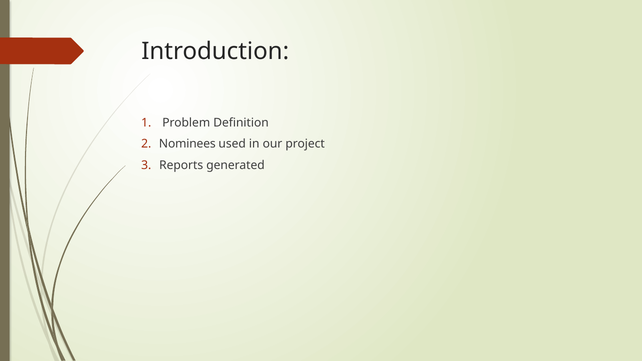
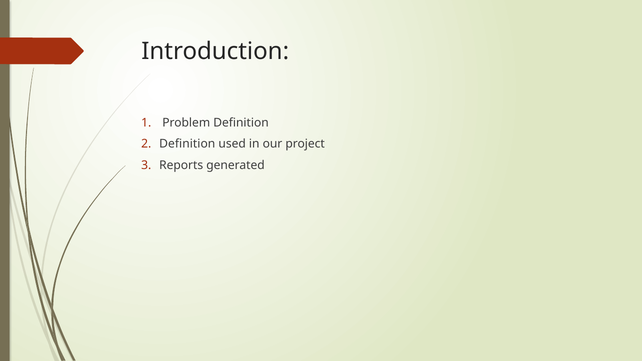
Nominees: Nominees -> Definition (187, 144)
